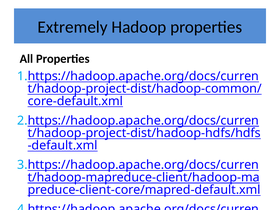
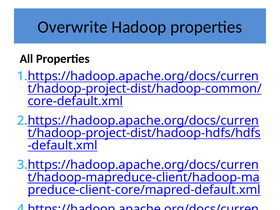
Extremely: Extremely -> Overwrite (73, 27)
